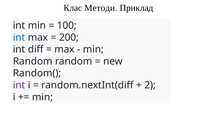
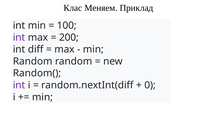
Методи: Методи -> Меняем (101, 8)
int colour: blue -> purple (19, 38)
2: 2 -> 0 (150, 86)
